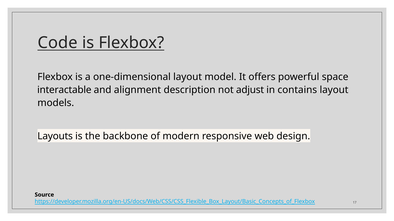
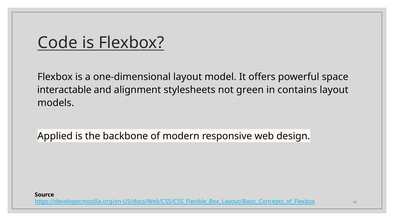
description: description -> stylesheets (190, 90)
adjust: adjust -> green (250, 90)
Layouts: Layouts -> Applied (55, 137)
